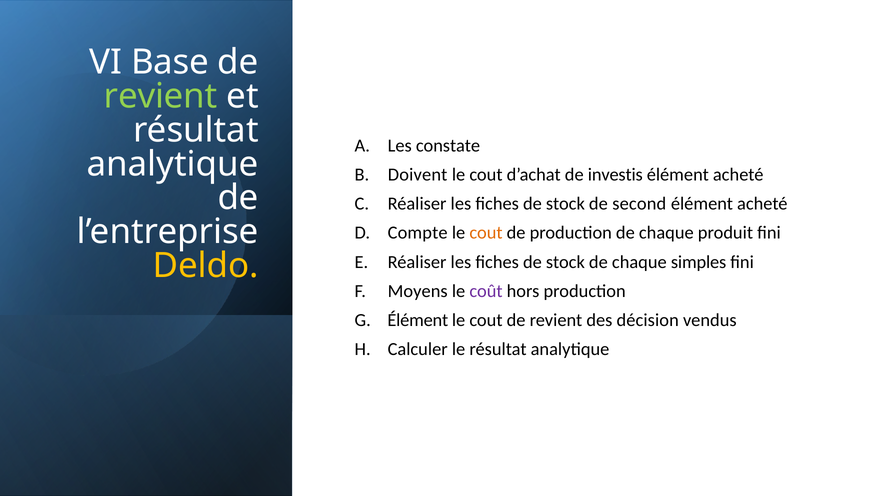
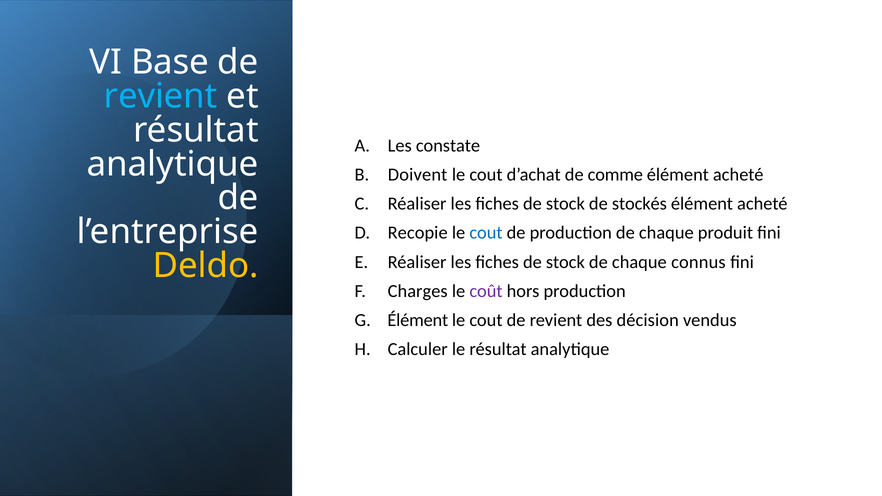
revient colour: light green -> light blue (161, 96)
investis: investis -> comme (615, 175)
second: second -> stockés (639, 204)
Compte: Compte -> Recopie (418, 233)
cout colour: orange -> blue (486, 233)
simples: simples -> connus (698, 262)
Moyens: Moyens -> Charges (418, 291)
